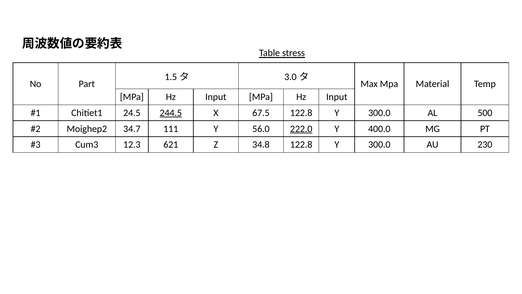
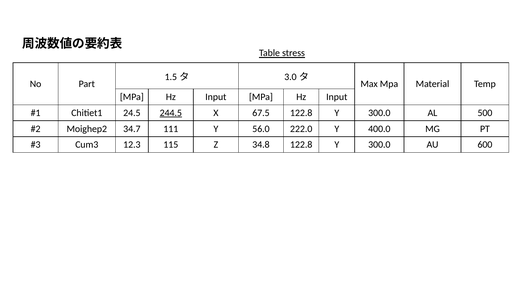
222.0 underline: present -> none (301, 129)
621: 621 -> 115 (171, 144)
230: 230 -> 600 (485, 144)
